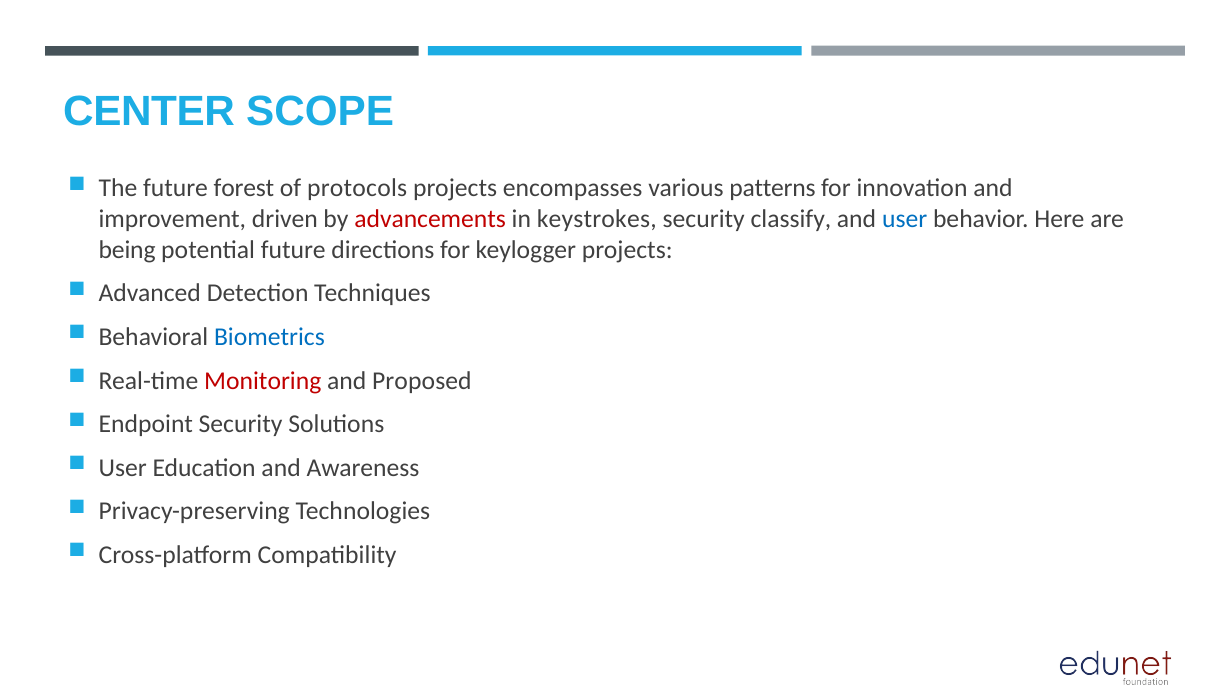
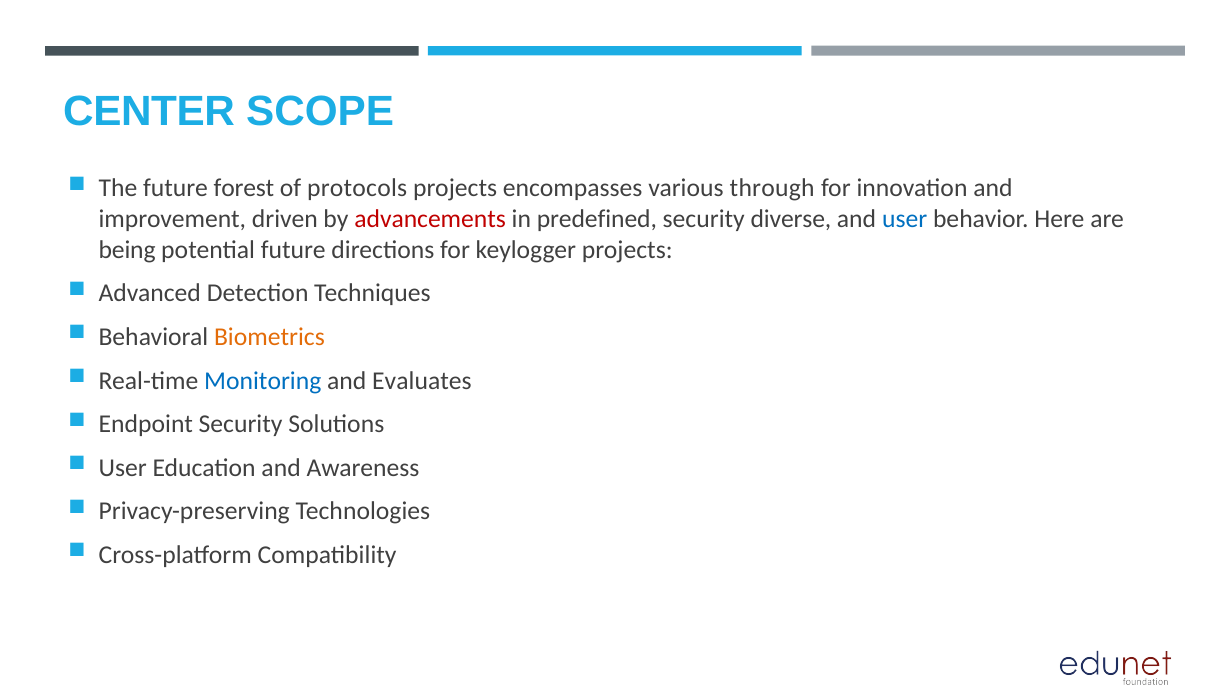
patterns: patterns -> through (772, 188)
keystrokes: keystrokes -> predefined (597, 219)
classify: classify -> diverse (791, 219)
Biometrics colour: blue -> orange (269, 337)
Monitoring colour: red -> blue (263, 381)
Proposed: Proposed -> Evaluates (422, 381)
